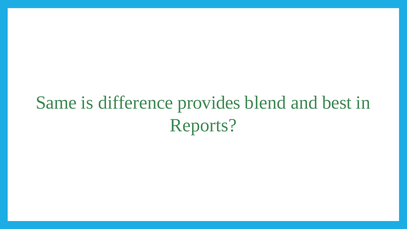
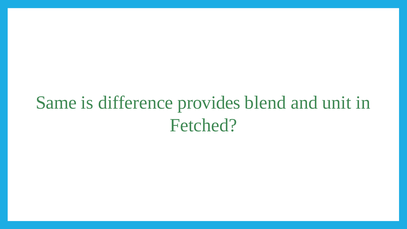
best: best -> unit (337, 103)
Reports: Reports -> Fetched (203, 125)
